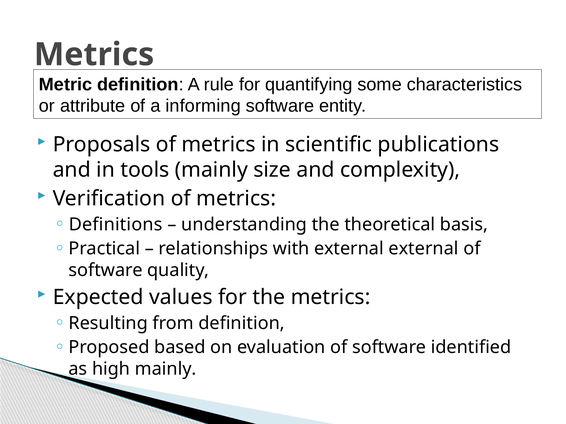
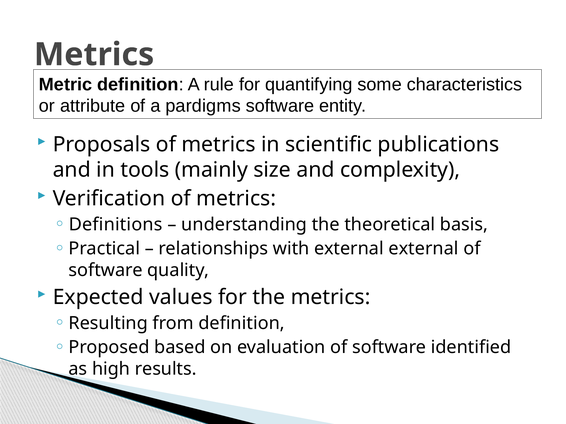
informing: informing -> pardigms (203, 106)
high mainly: mainly -> results (166, 369)
